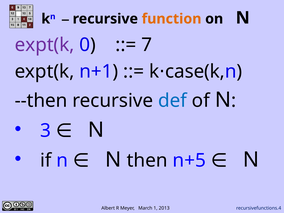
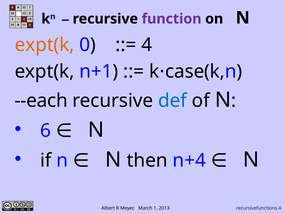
function colour: orange -> purple (172, 19)
expt(k colour: purple -> orange (45, 45)
7: 7 -> 4 (147, 45)
--then: --then -> --each (41, 101)
3: 3 -> 6 (46, 131)
n+5: n+5 -> n+4 (189, 160)
